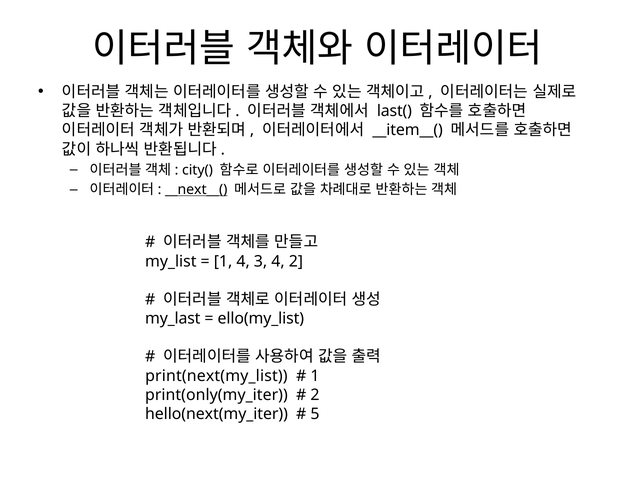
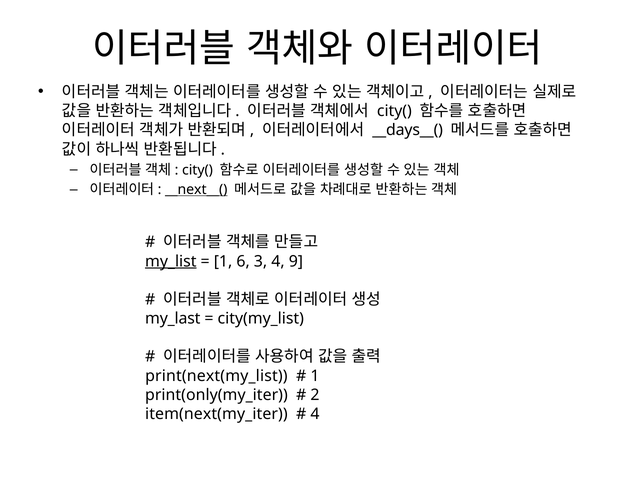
last(: last( -> city( (394, 111)
__item__(: __item__( -> __days__( (408, 130)
my_list underline: none -> present (171, 261)
1 4: 4 -> 6 (243, 261)
4 2: 2 -> 9 (296, 261)
ello(my_list: ello(my_list -> city(my_list (261, 318)
hello(next(my_iter: hello(next(my_iter -> item(next(my_iter (216, 413)
5: 5 -> 4 (315, 413)
